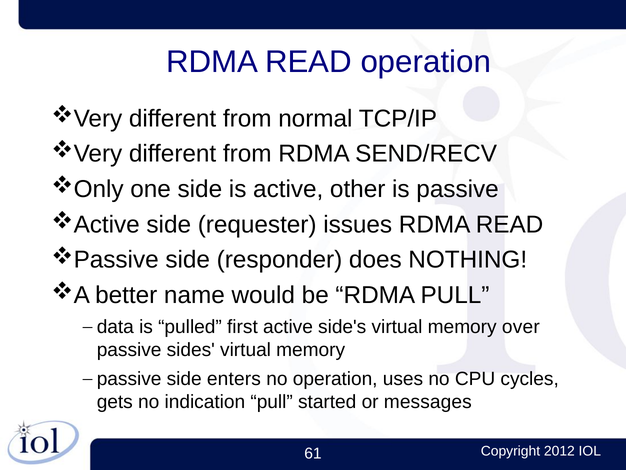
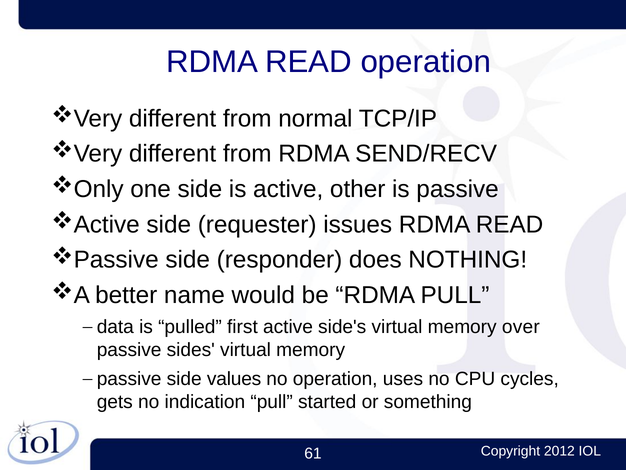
enters: enters -> values (234, 379)
messages: messages -> something (428, 402)
